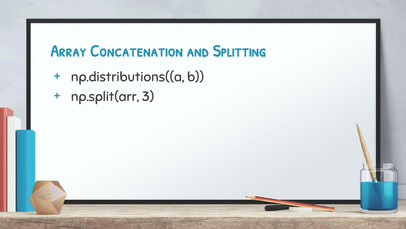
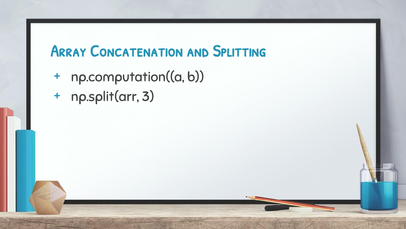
np.distributions((a: np.distributions((a -> np.computation((a (128, 77)
